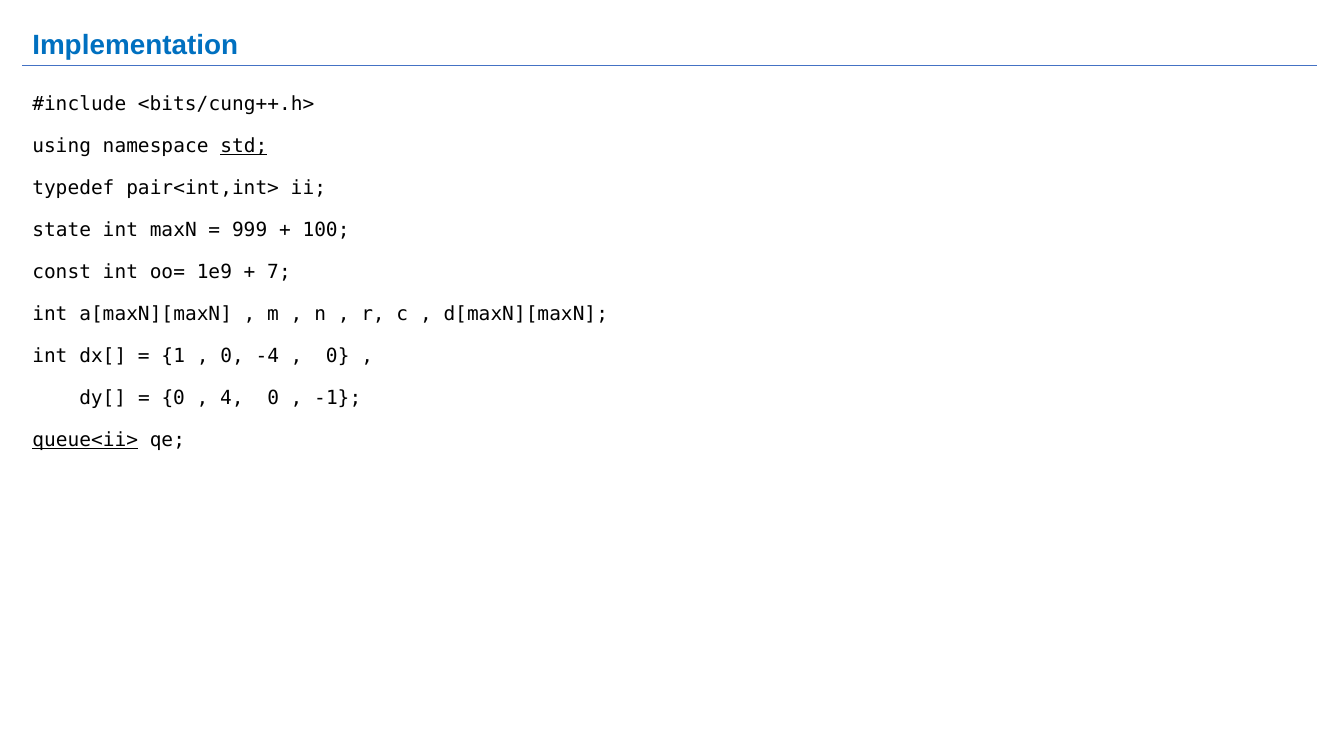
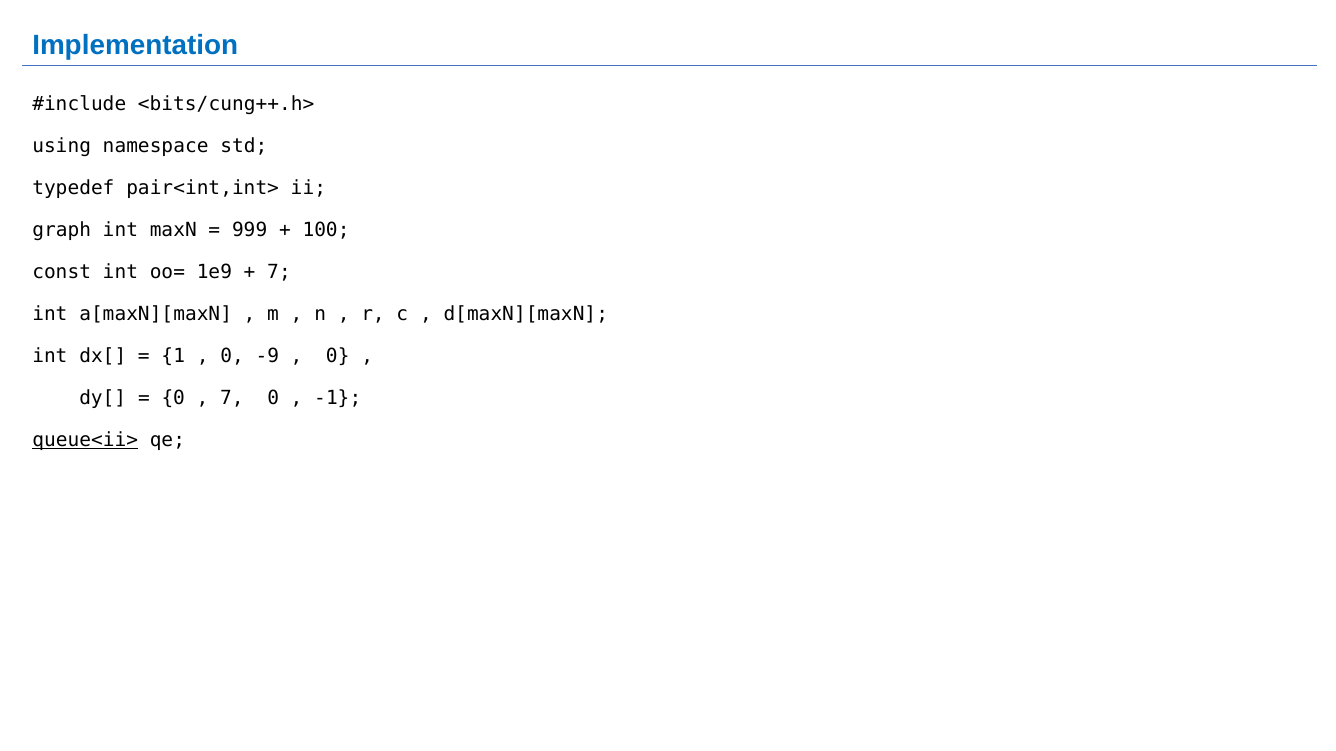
std underline: present -> none (244, 147)
state: state -> graph (62, 231)
-4: -4 -> -9 (267, 357)
4: 4 -> 7 (232, 399)
